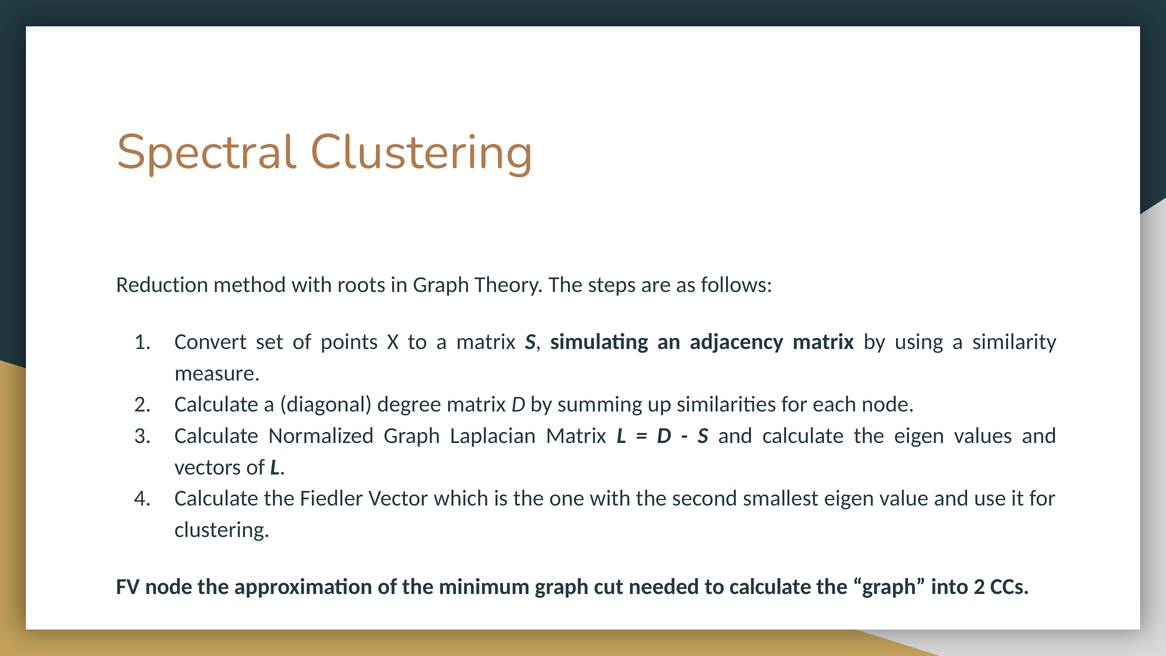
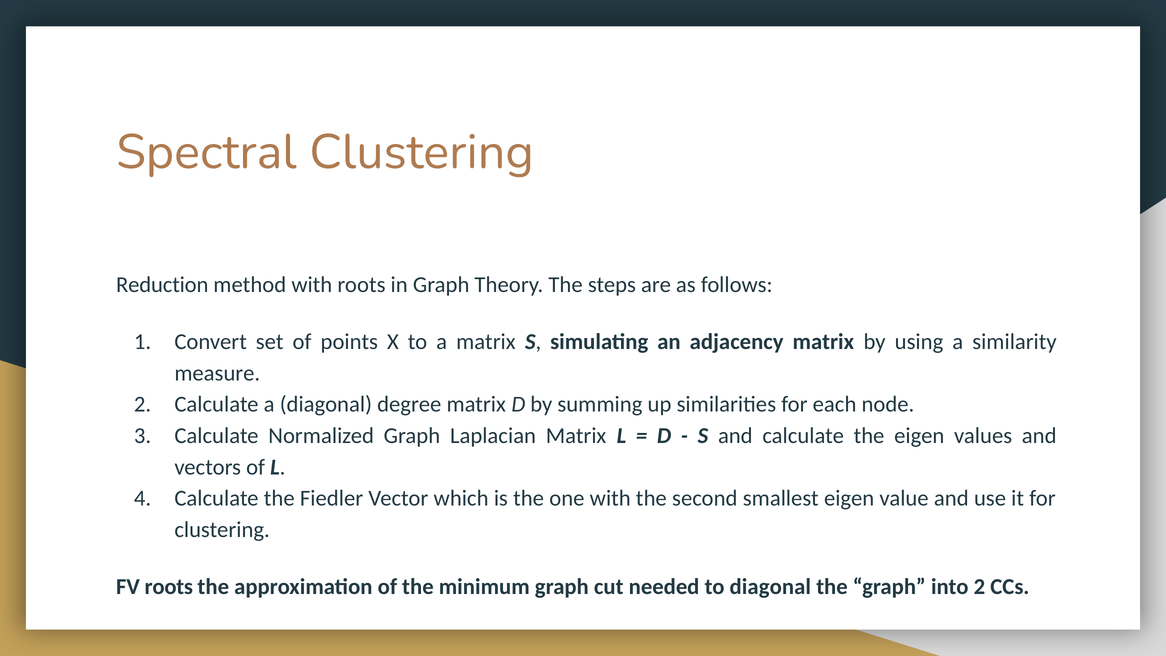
FV node: node -> roots (169, 587)
to calculate: calculate -> diagonal (770, 587)
